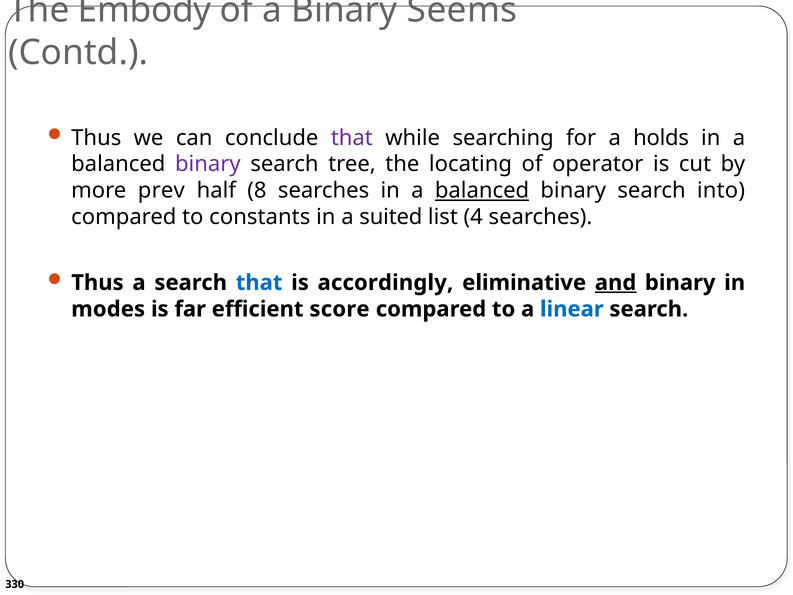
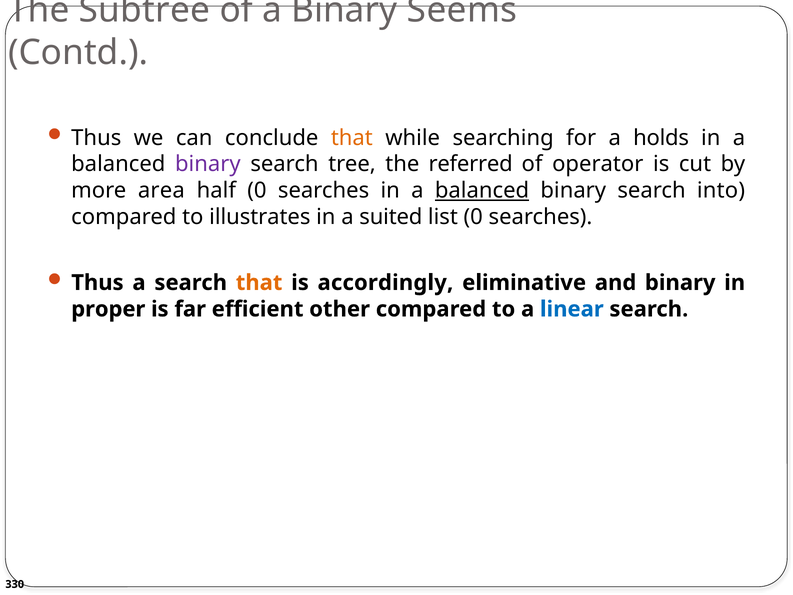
Embody: Embody -> Subtree (144, 10)
that colour: purple -> orange (352, 138)
locating: locating -> referred (471, 164)
prev: prev -> area (161, 191)
half 8: 8 -> 0 (257, 191)
constants: constants -> illustrates (260, 217)
list 4: 4 -> 0 (473, 217)
that colour: blue -> orange (259, 283)
and underline: present -> none (616, 283)
modes: modes -> proper (108, 309)
score: score -> other (340, 309)
